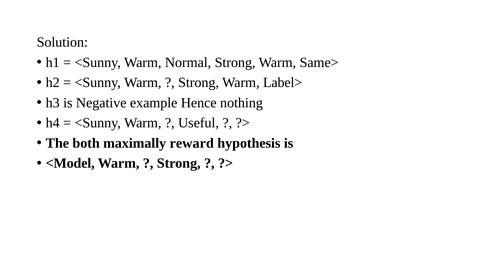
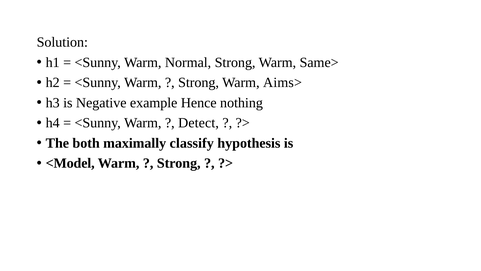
Label>: Label> -> Aims> (282, 83)
Useful: Useful -> Detect (198, 123)
reward: reward -> classify (192, 143)
